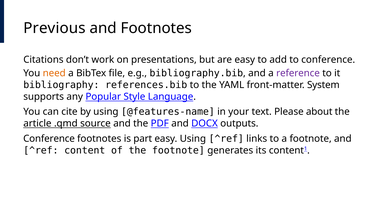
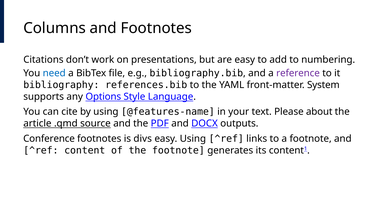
Previous: Previous -> Columns (55, 28)
to conference: conference -> numbering (328, 60)
need colour: orange -> blue (54, 73)
Popular: Popular -> Options (103, 96)
part: part -> divs (143, 139)
